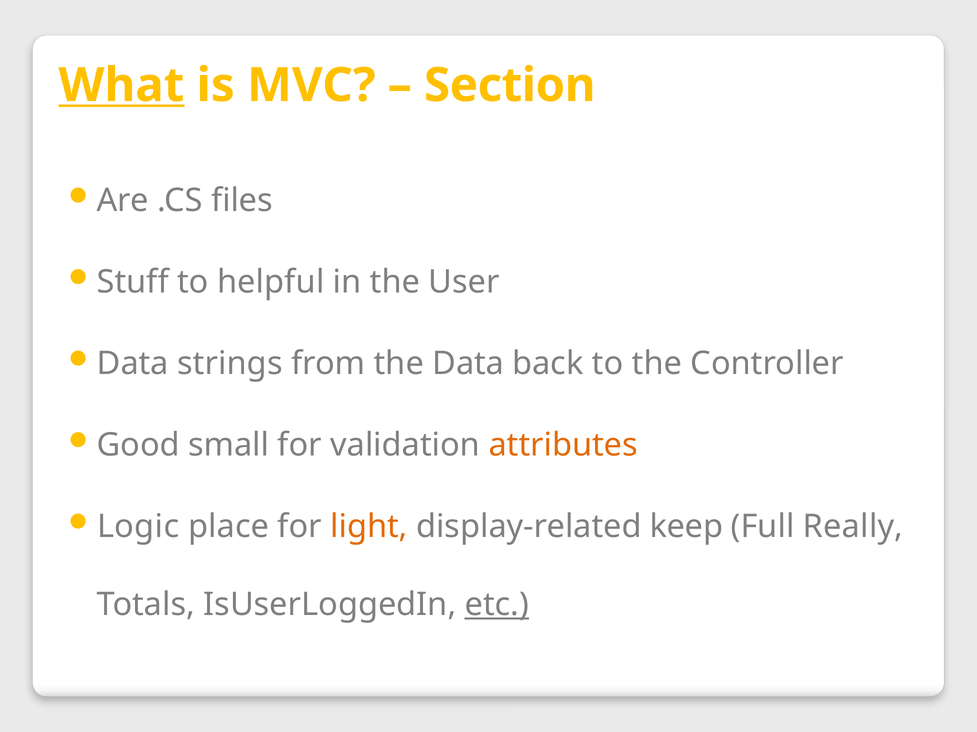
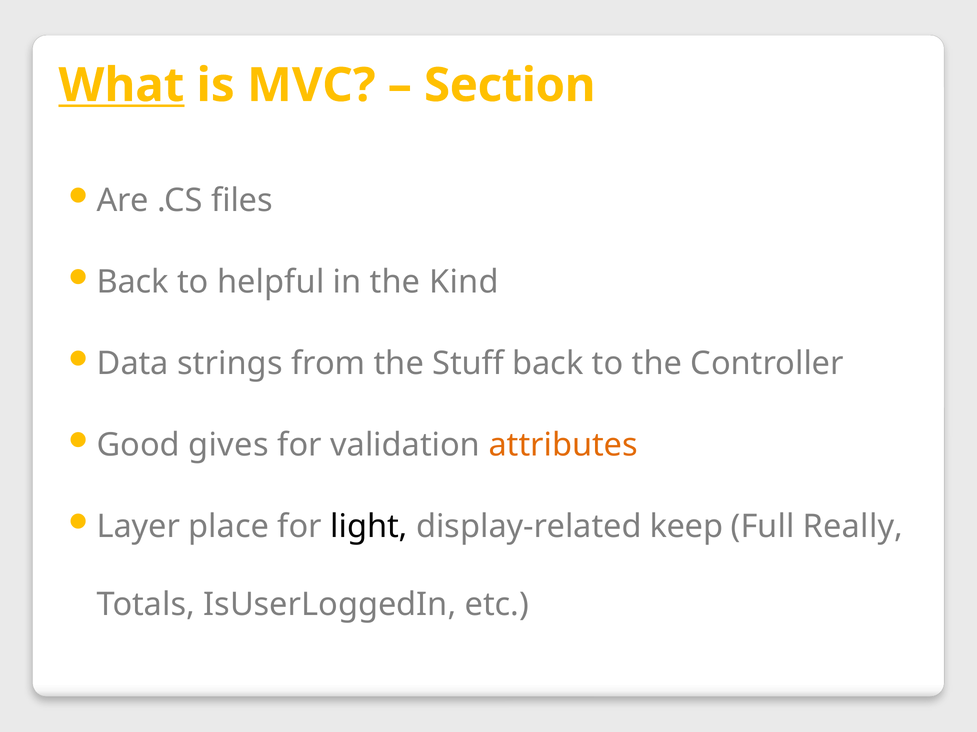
Stuff: Stuff -> Back (133, 283)
User: User -> Kind (464, 283)
the Data: Data -> Stuff (468, 364)
small: small -> gives (228, 446)
Logic: Logic -> Layer (138, 527)
light colour: orange -> black (369, 527)
etc underline: present -> none (497, 605)
